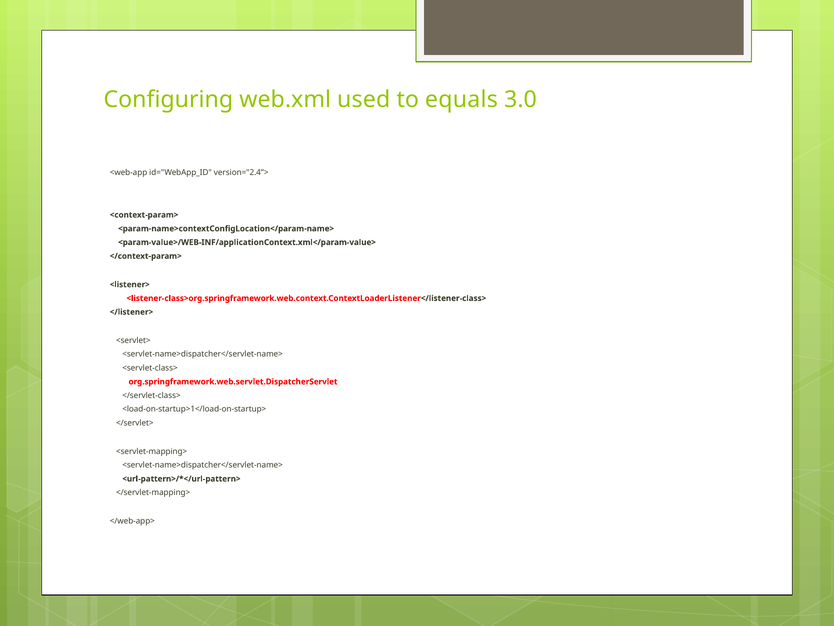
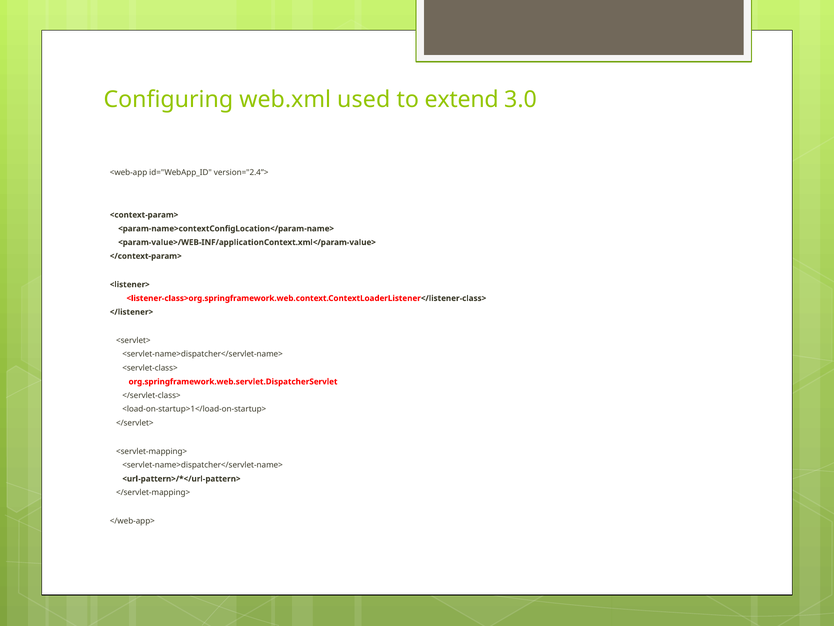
equals: equals -> extend (462, 99)
